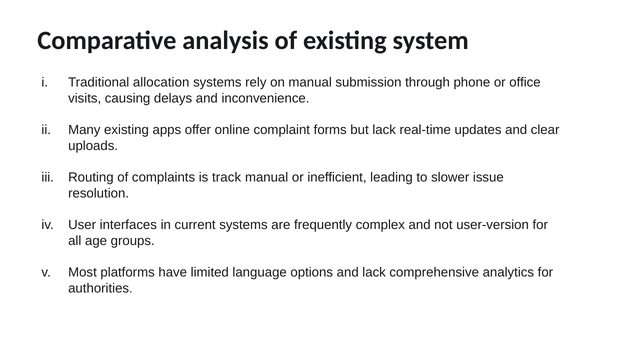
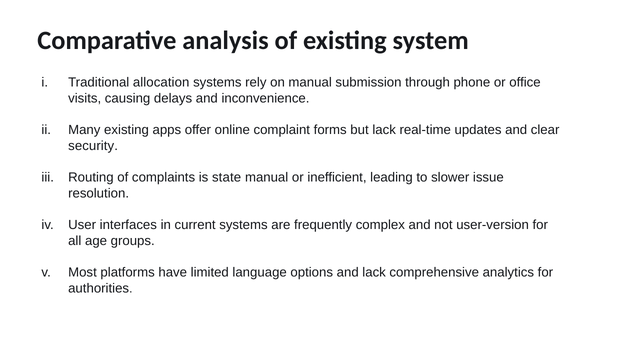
uploads: uploads -> security (93, 146)
track: track -> state (227, 177)
